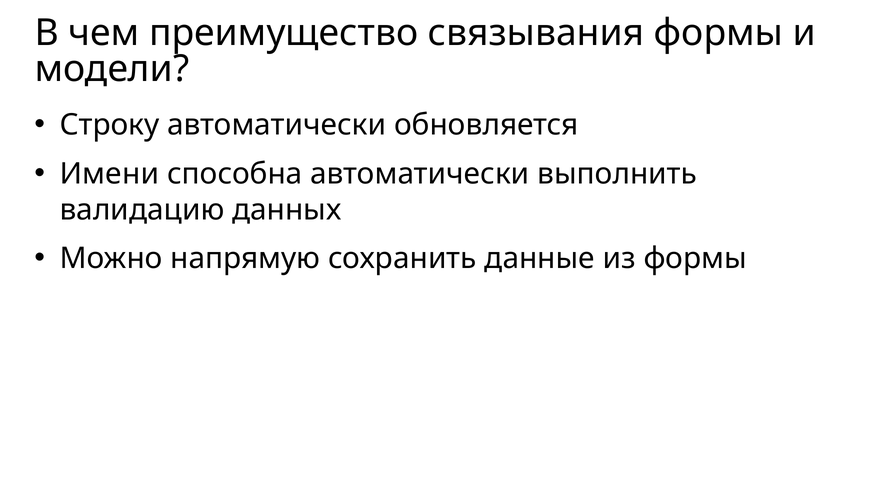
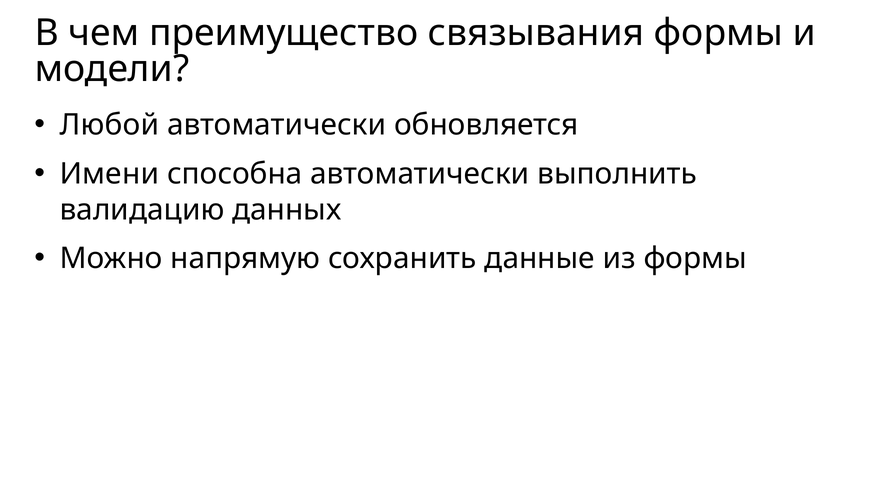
Строку: Строку -> Любой (109, 125)
